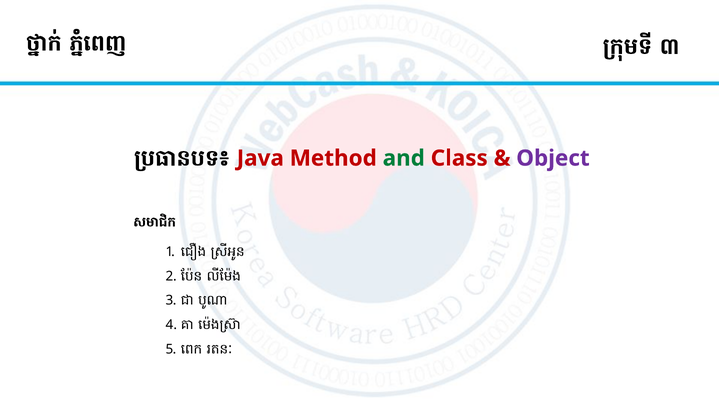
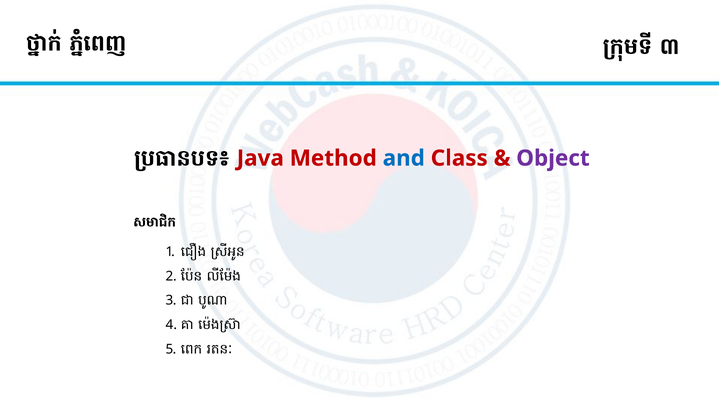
and colour: green -> blue (404, 158)
